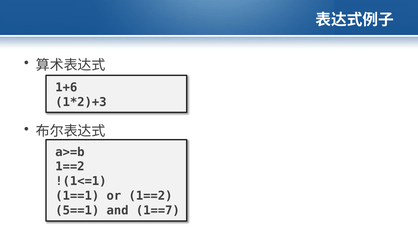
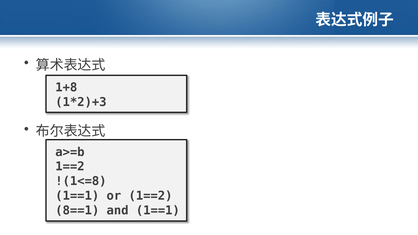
1+6: 1+6 -> 1+8 (66, 88)
!(1<=1: !(1<=1 -> !(1<=8 (81, 181)
5==1: 5==1 -> 8==1 (77, 211)
and 1==7: 1==7 -> 1==1 (158, 211)
